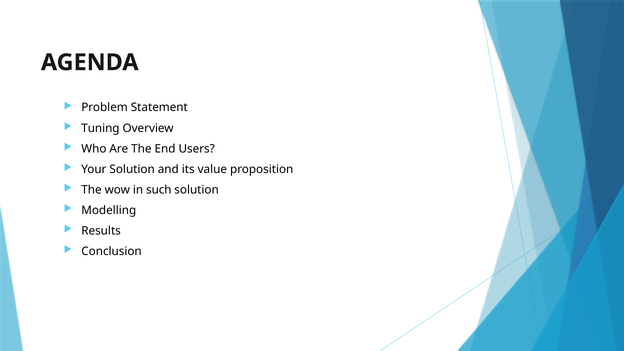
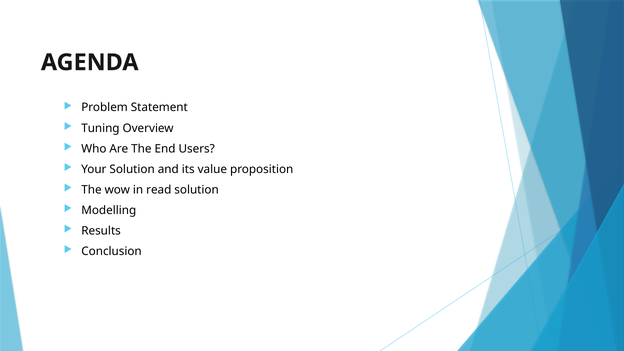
such: such -> read (159, 190)
